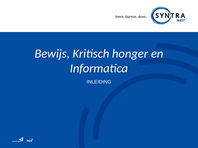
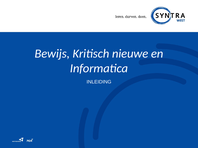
honger: honger -> nieuwe (130, 54)
